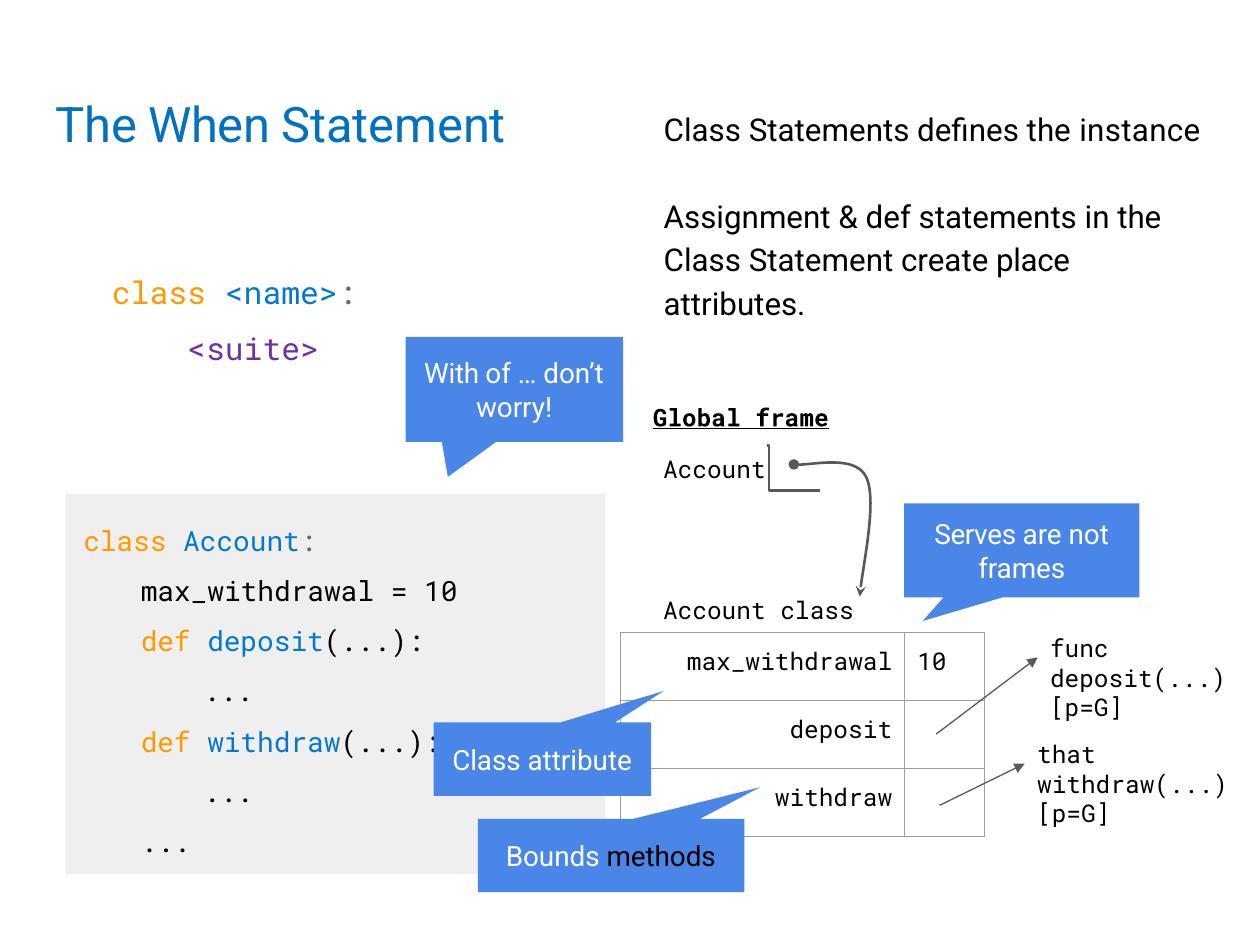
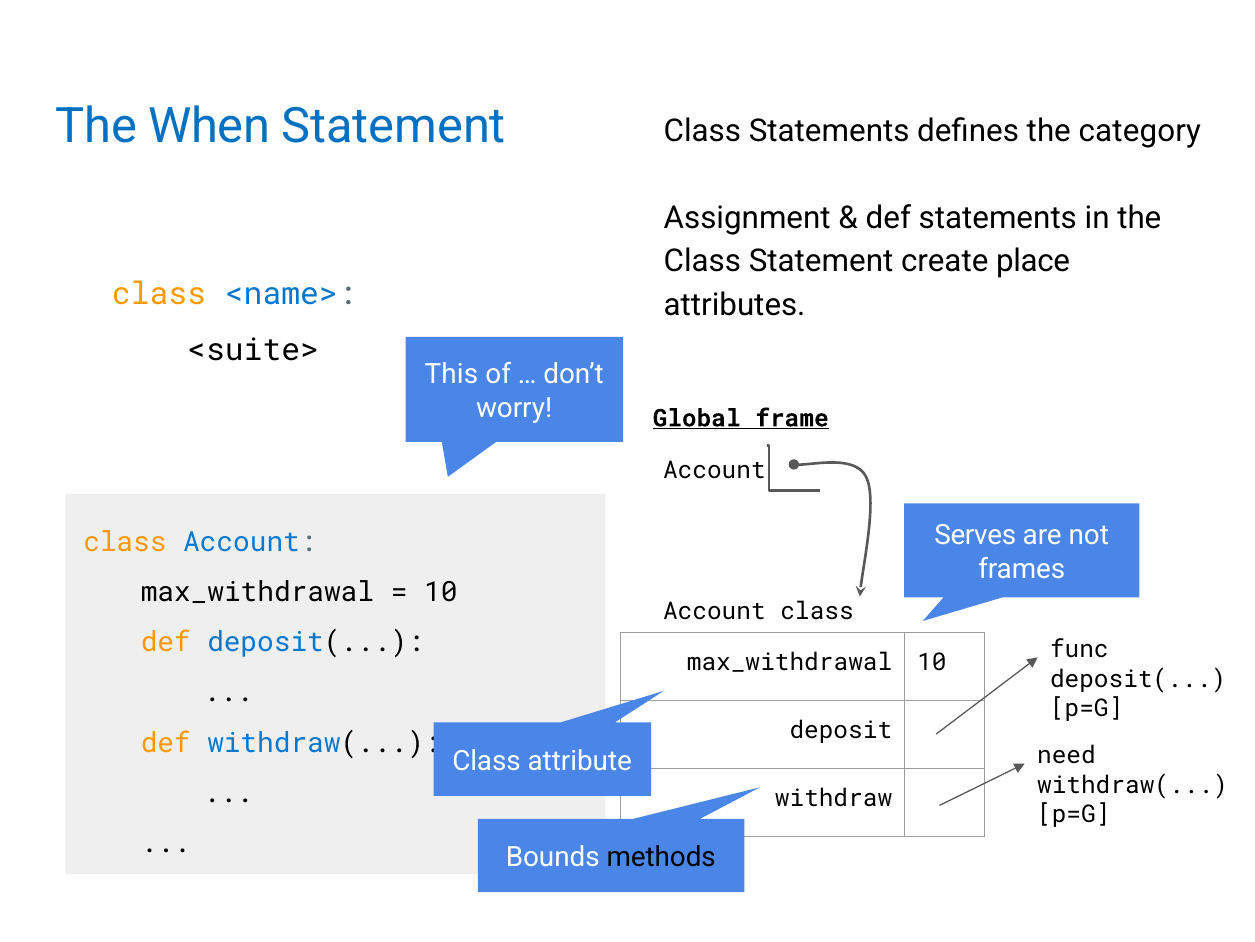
instance: instance -> category (1140, 131)
<suite> colour: purple -> black (253, 350)
With: With -> This (451, 374)
that: that -> need (1066, 755)
